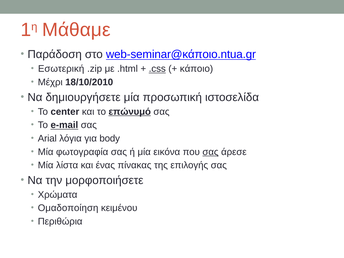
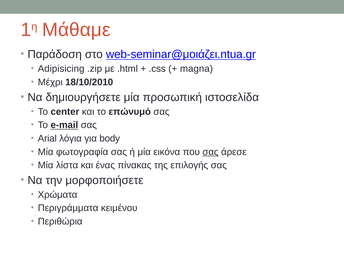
web-seminar@κάποιο.ntua.gr: web-seminar@κάποιο.ntua.gr -> web-seminar@μοιάζει.ntua.gr (181, 54)
Εσωτερική: Εσωτερική -> Adipisicing (61, 69)
.css underline: present -> none (157, 69)
κάποιο: κάποιο -> magna (196, 69)
επώνυμό underline: present -> none (130, 112)
Ομαδοποίηση: Ομαδοποίηση -> Περιγράμματα (68, 208)
